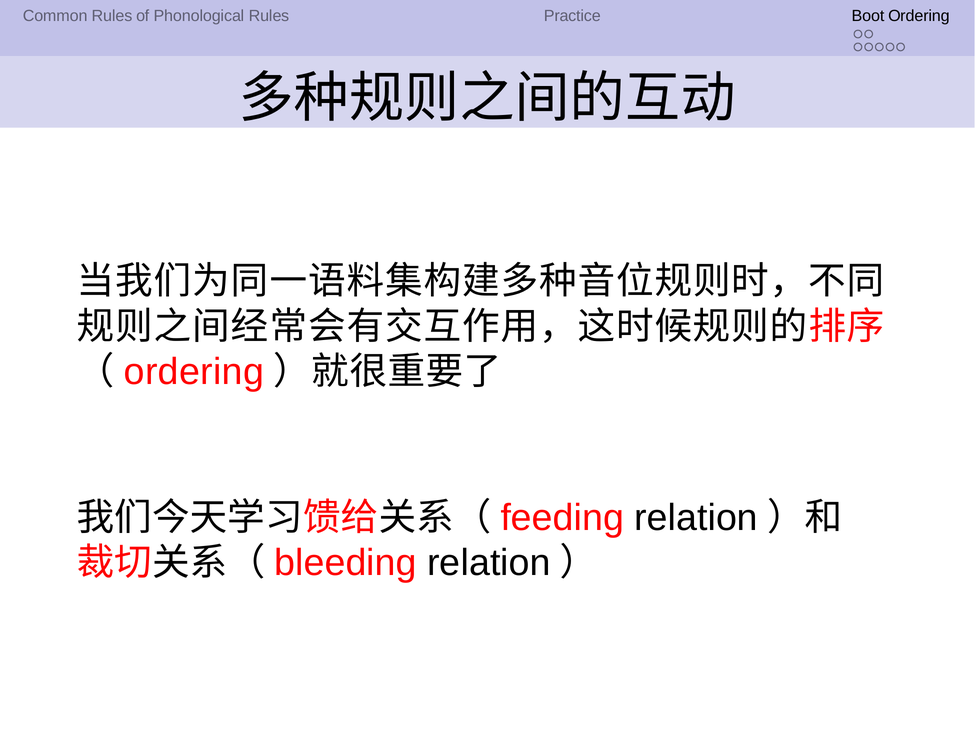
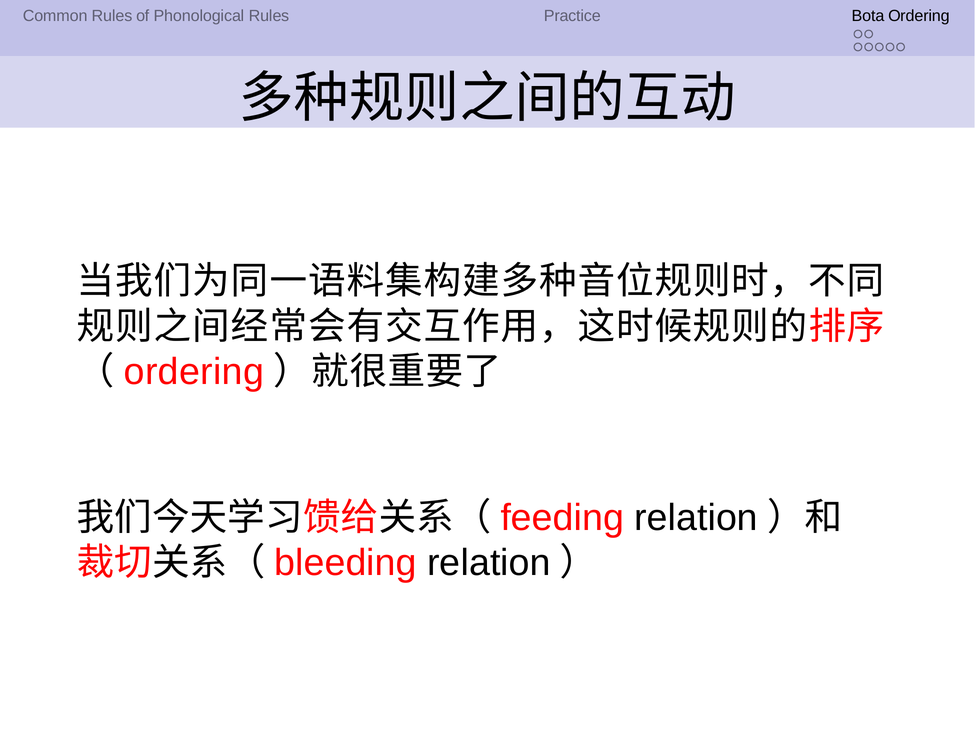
Boot: Boot -> Bota (868, 16)
